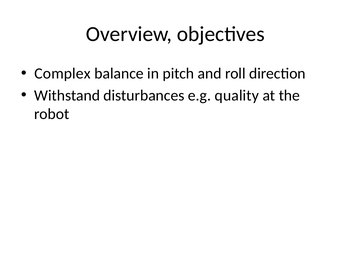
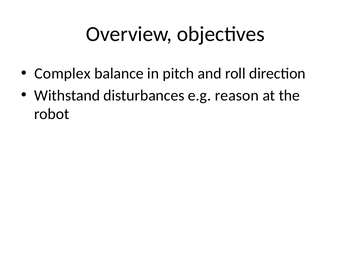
quality: quality -> reason (237, 95)
